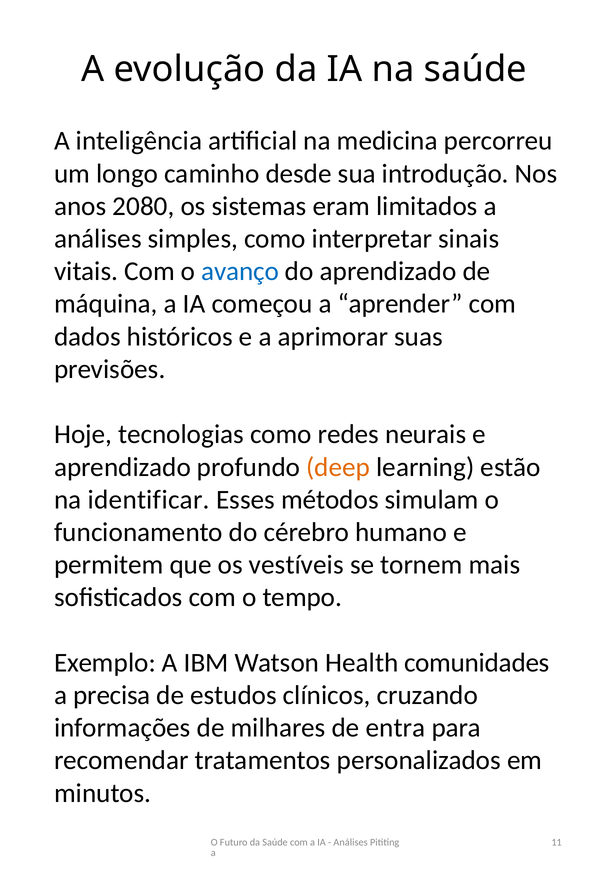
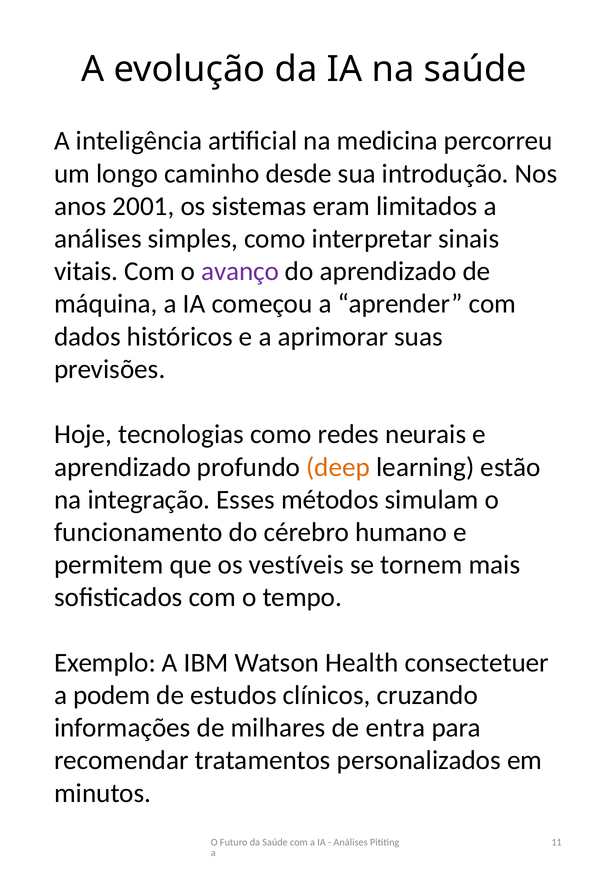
2080: 2080 -> 2001 (143, 206)
avanço colour: blue -> purple (240, 272)
identificar: identificar -> integração (149, 500)
comunidades: comunidades -> consectetuer (477, 663)
precisa: precisa -> podem (112, 696)
